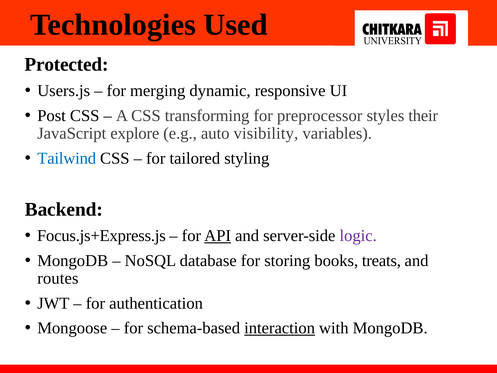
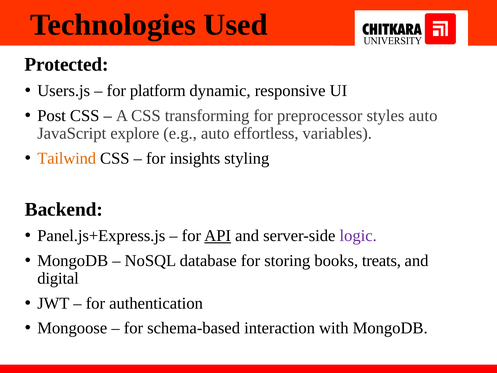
merging: merging -> platform (158, 91)
styles their: their -> auto (423, 116)
visibility: visibility -> effortless (266, 133)
Tailwind colour: blue -> orange (67, 158)
tailored: tailored -> insights (195, 158)
Focus.js+Express.js: Focus.js+Express.js -> Panel.js+Express.js (101, 236)
routes: routes -> digital (58, 278)
interaction underline: present -> none (280, 328)
